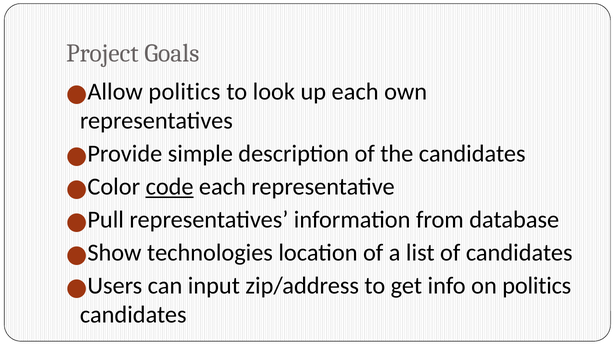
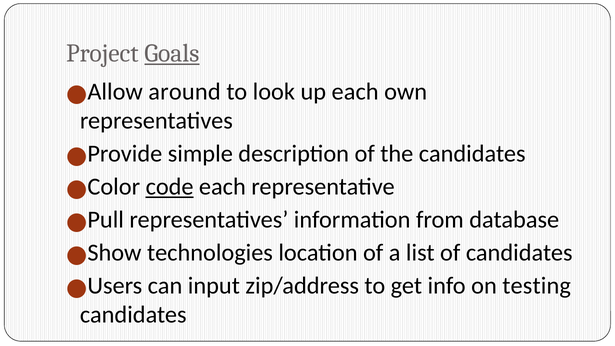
Goals underline: none -> present (172, 53)
politics: politics -> around (185, 92)
on politics: politics -> testing (537, 286)
